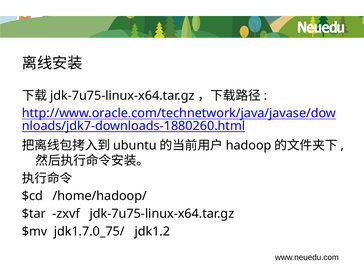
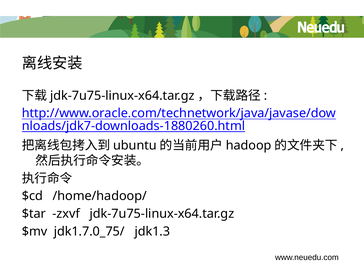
jdk1.2: jdk1.2 -> jdk1.3 (152, 231)
